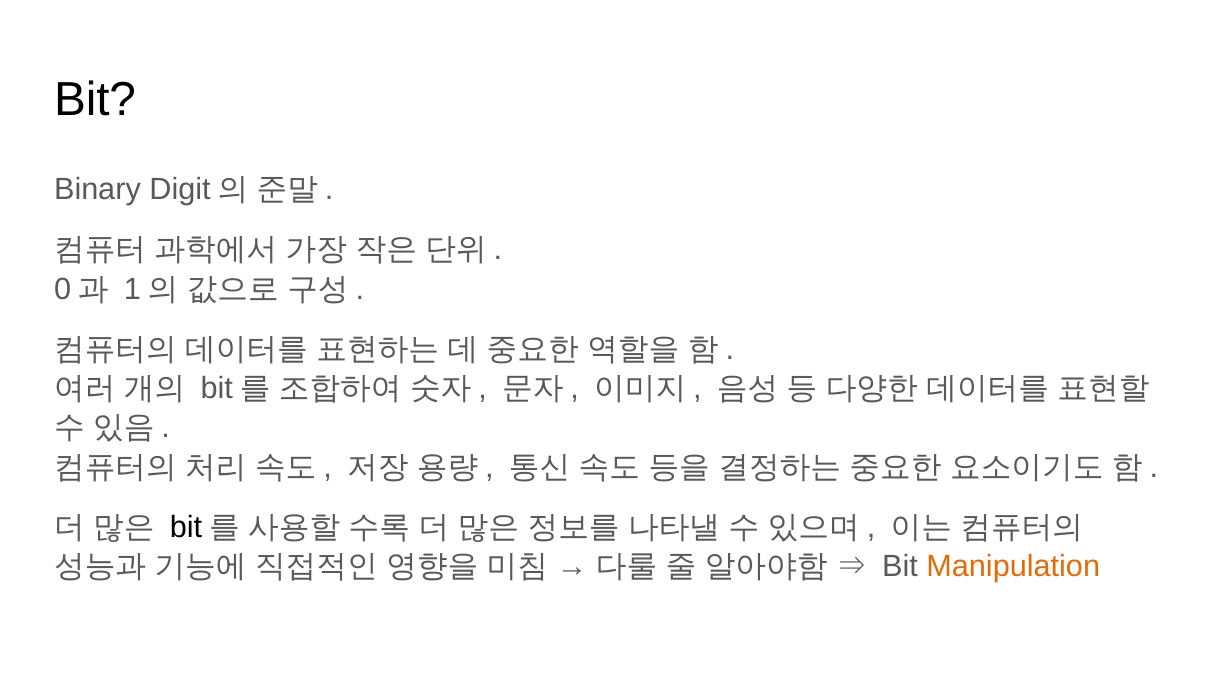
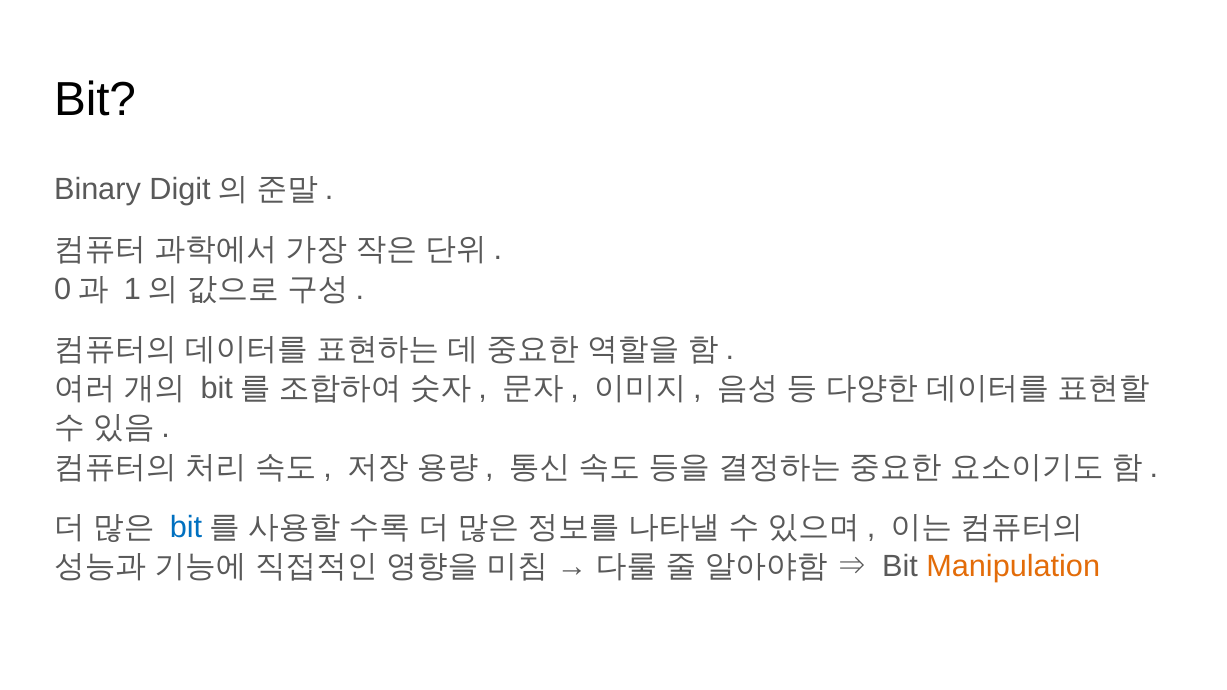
bit colour: black -> blue (186, 527)
